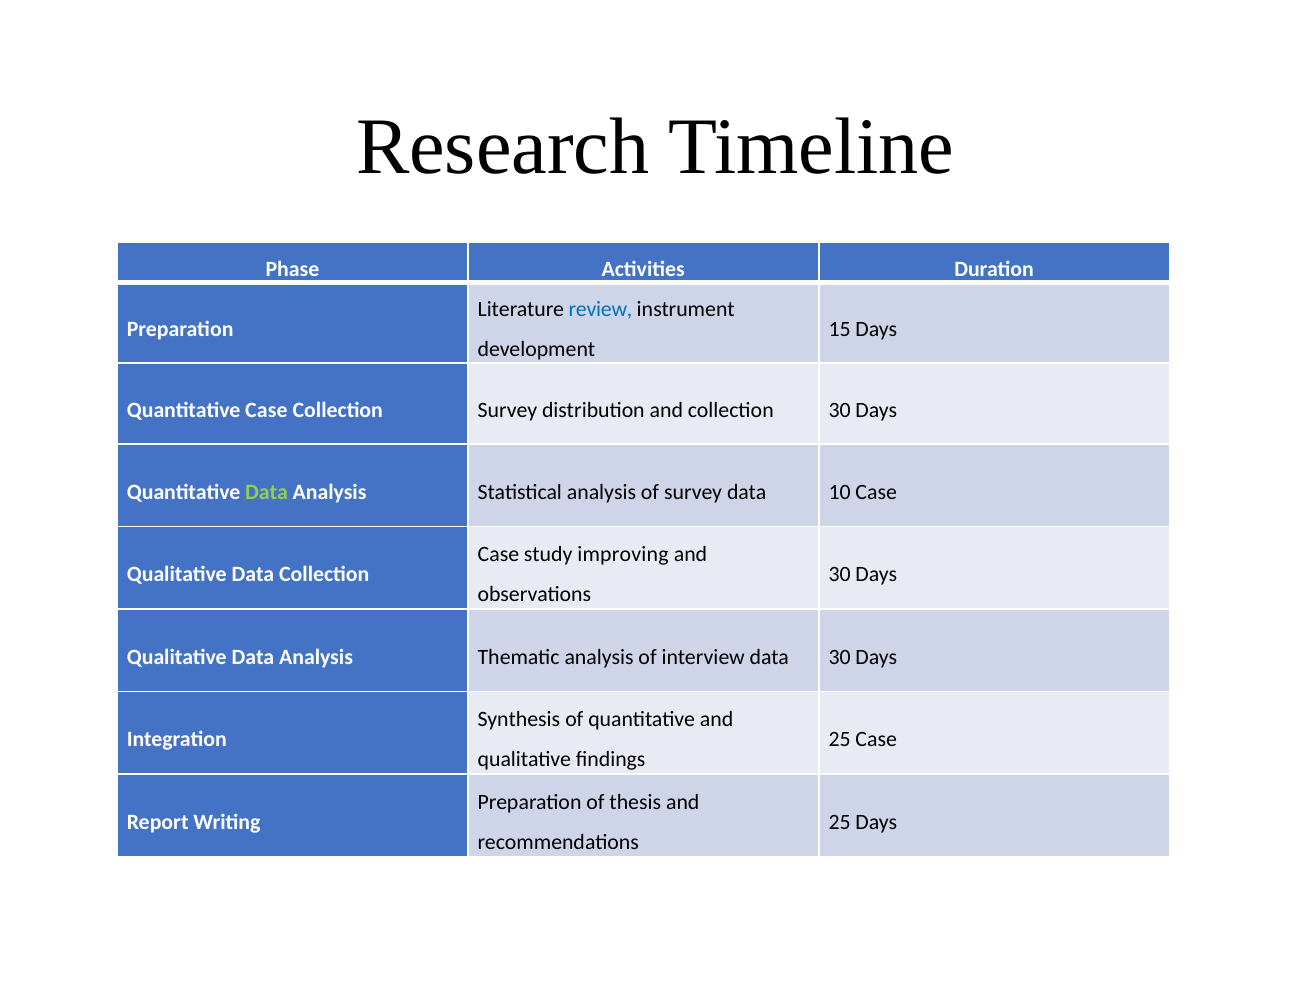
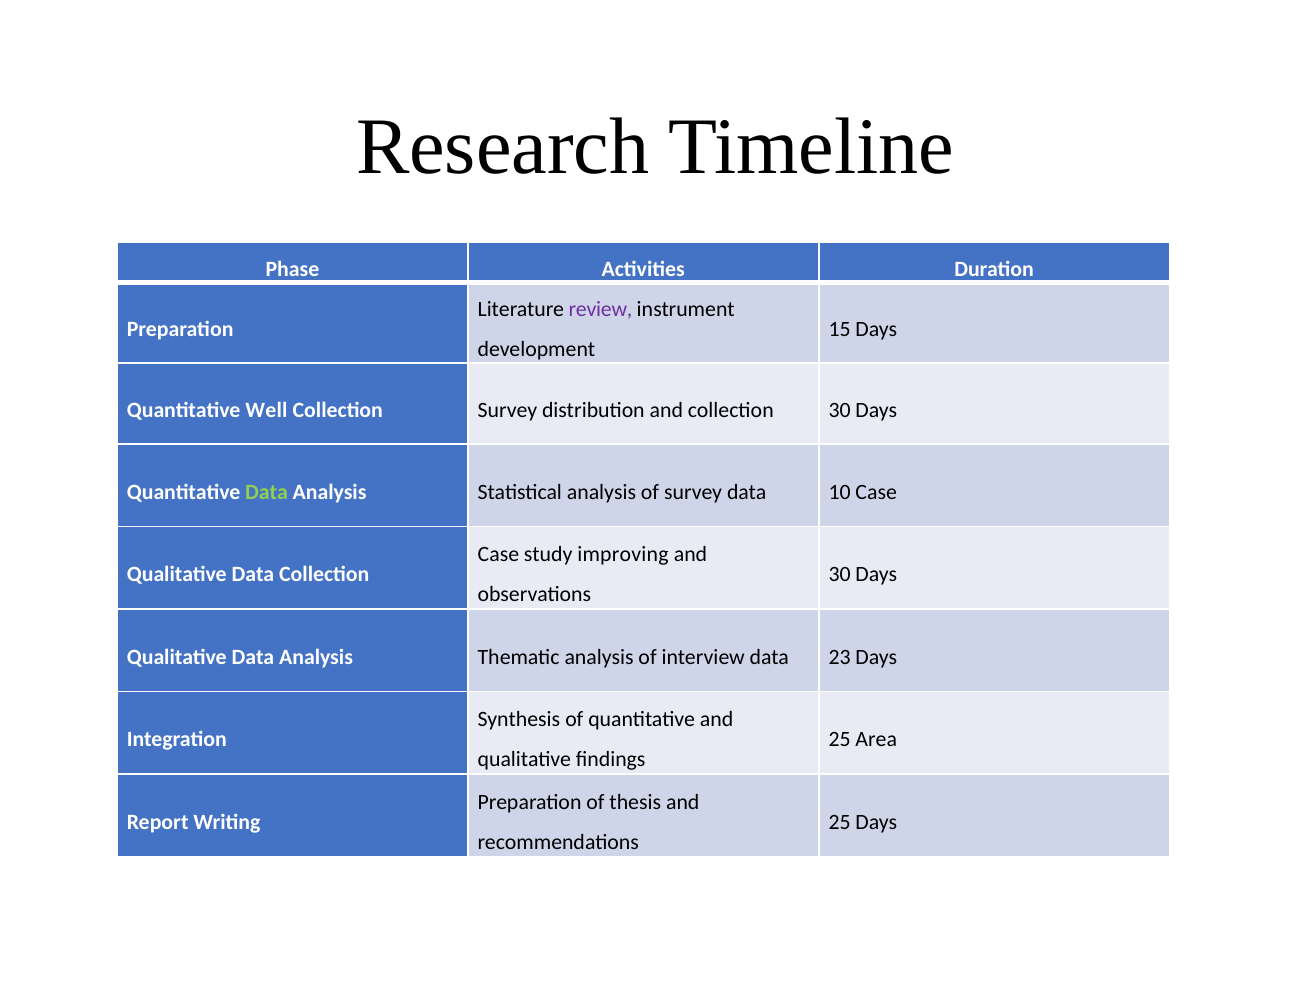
review colour: blue -> purple (600, 310)
Quantitative Case: Case -> Well (266, 410)
data 30: 30 -> 23 (840, 657)
25 Case: Case -> Area (876, 740)
